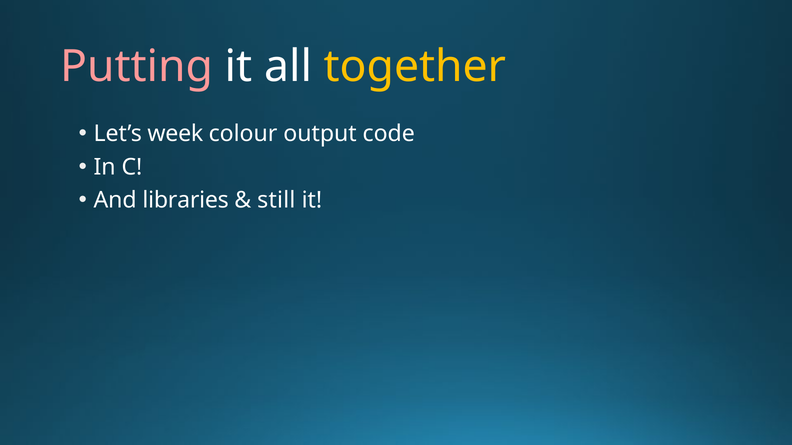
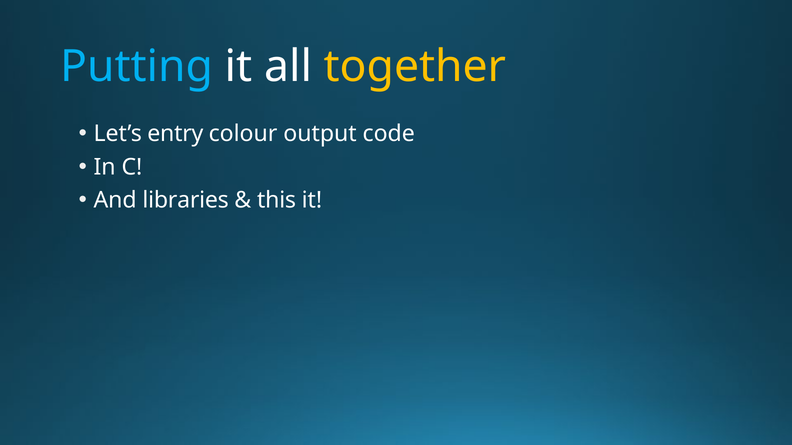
Putting colour: pink -> light blue (137, 66)
week: week -> entry (175, 134)
still: still -> this (277, 200)
